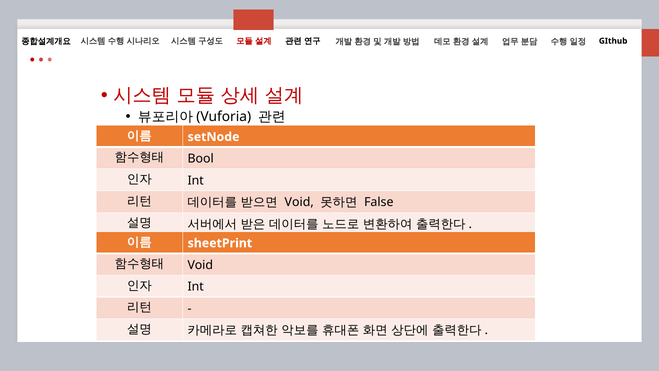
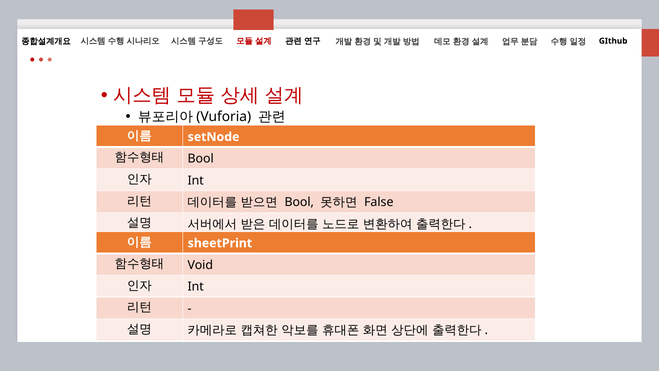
Void: Void -> Bool (299, 202)
